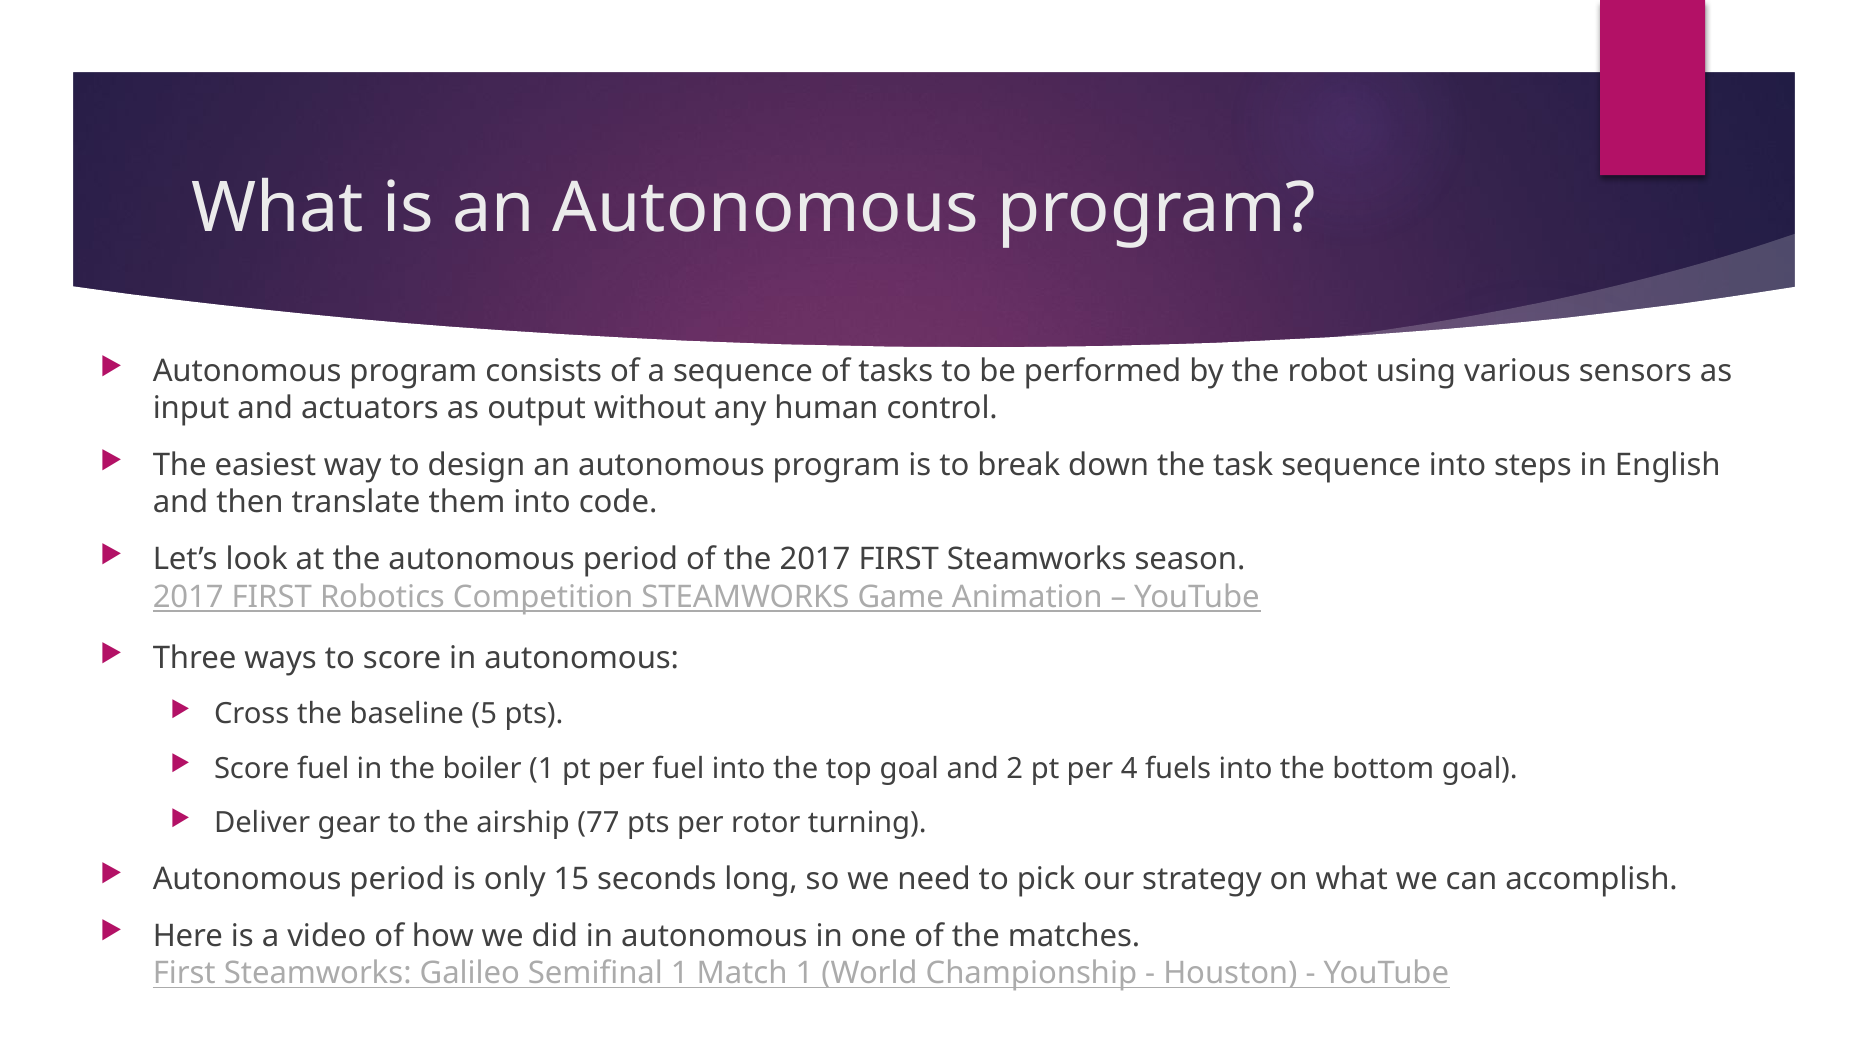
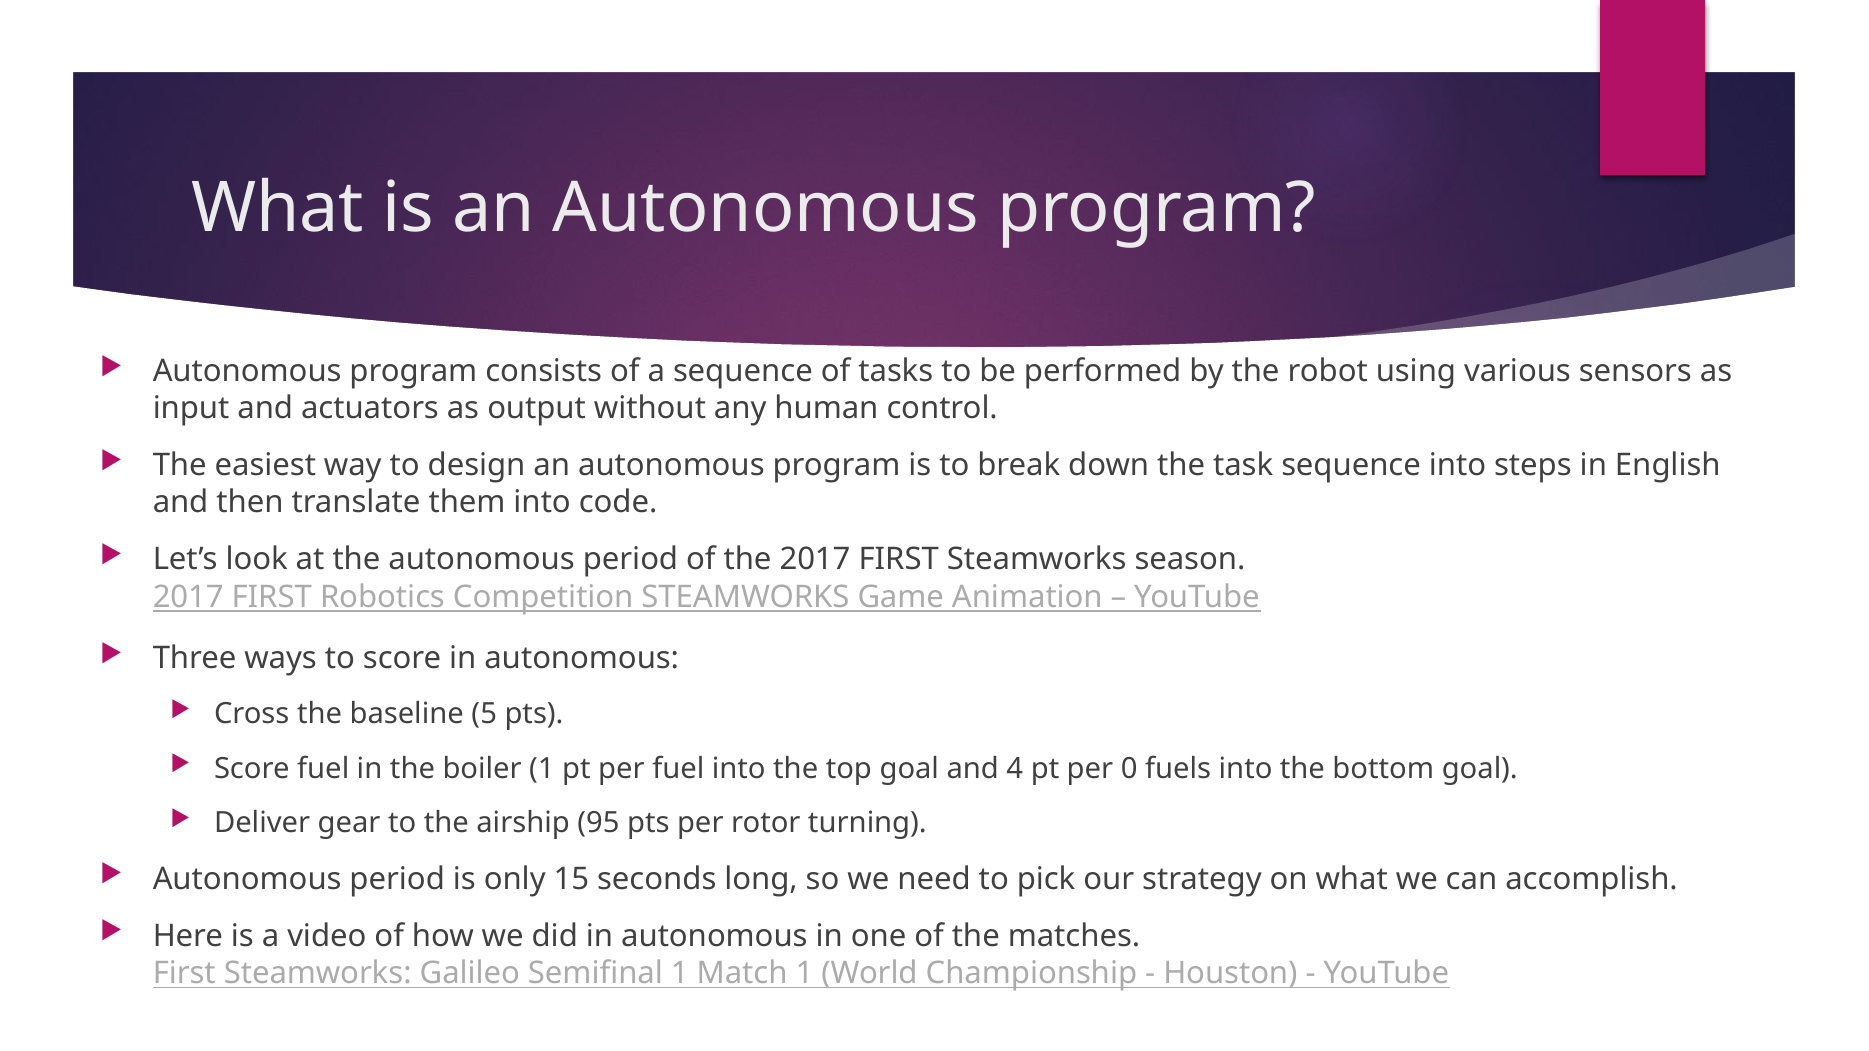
2: 2 -> 4 (1015, 769)
4: 4 -> 0 (1129, 769)
77: 77 -> 95 (598, 823)
